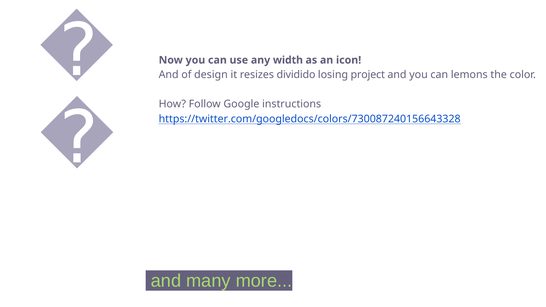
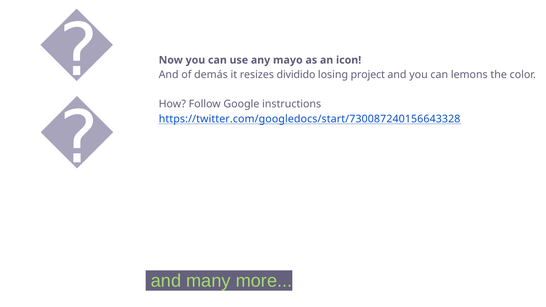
width: width -> mayo (288, 60)
design: design -> demás (211, 75)
https://twitter.com/googledocs/colors/730087240156643328: https://twitter.com/googledocs/colors/730087240156643328 -> https://twitter.com/googledocs/start/730087240156643328 (310, 119)
